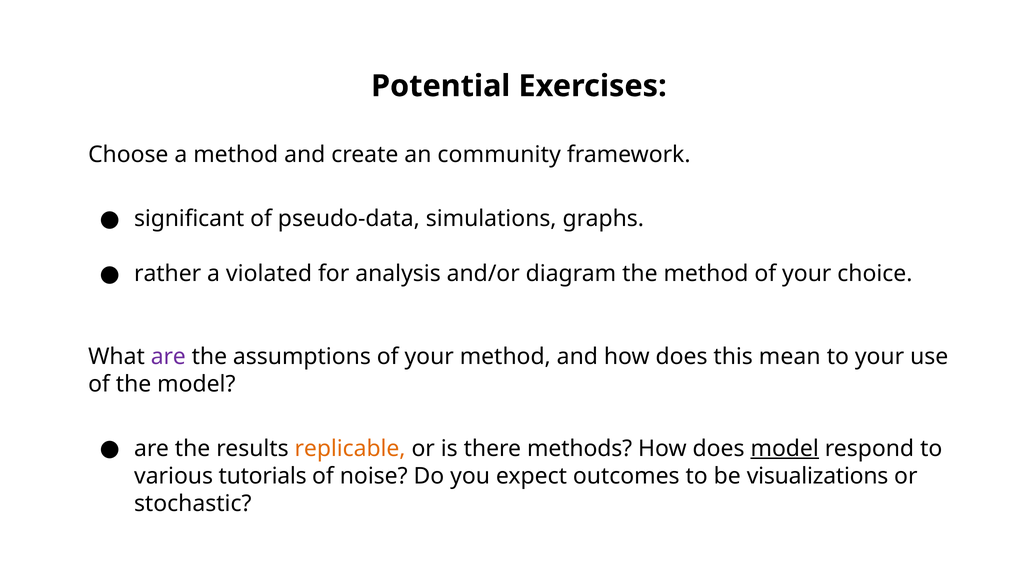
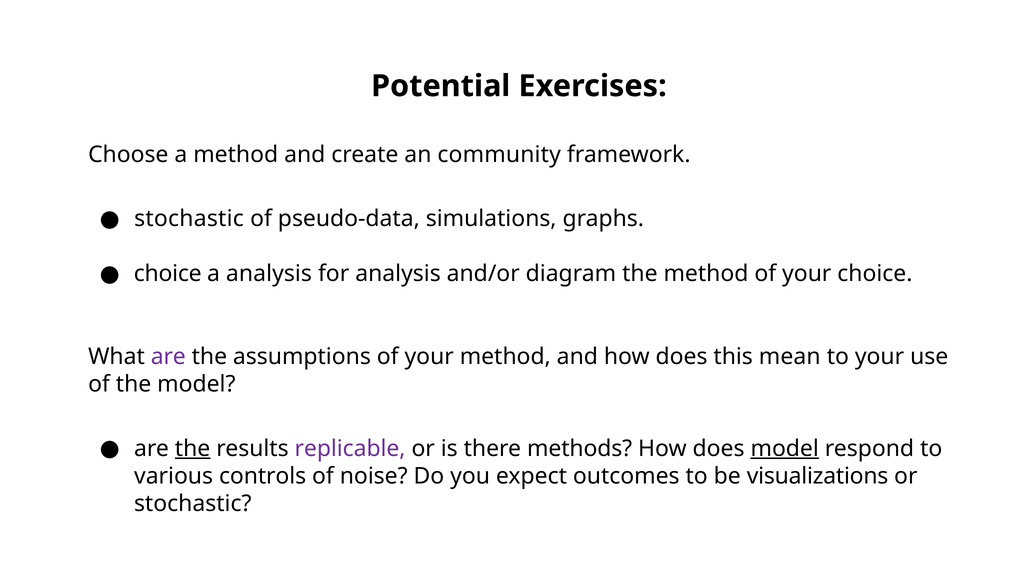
significant: significant -> stochastic (189, 219)
rather: rather -> choice (168, 274)
a violated: violated -> analysis (269, 274)
the underline: none -> present (193, 448)
replicable colour: orange -> purple (350, 448)
tutorials: tutorials -> controls (263, 476)
